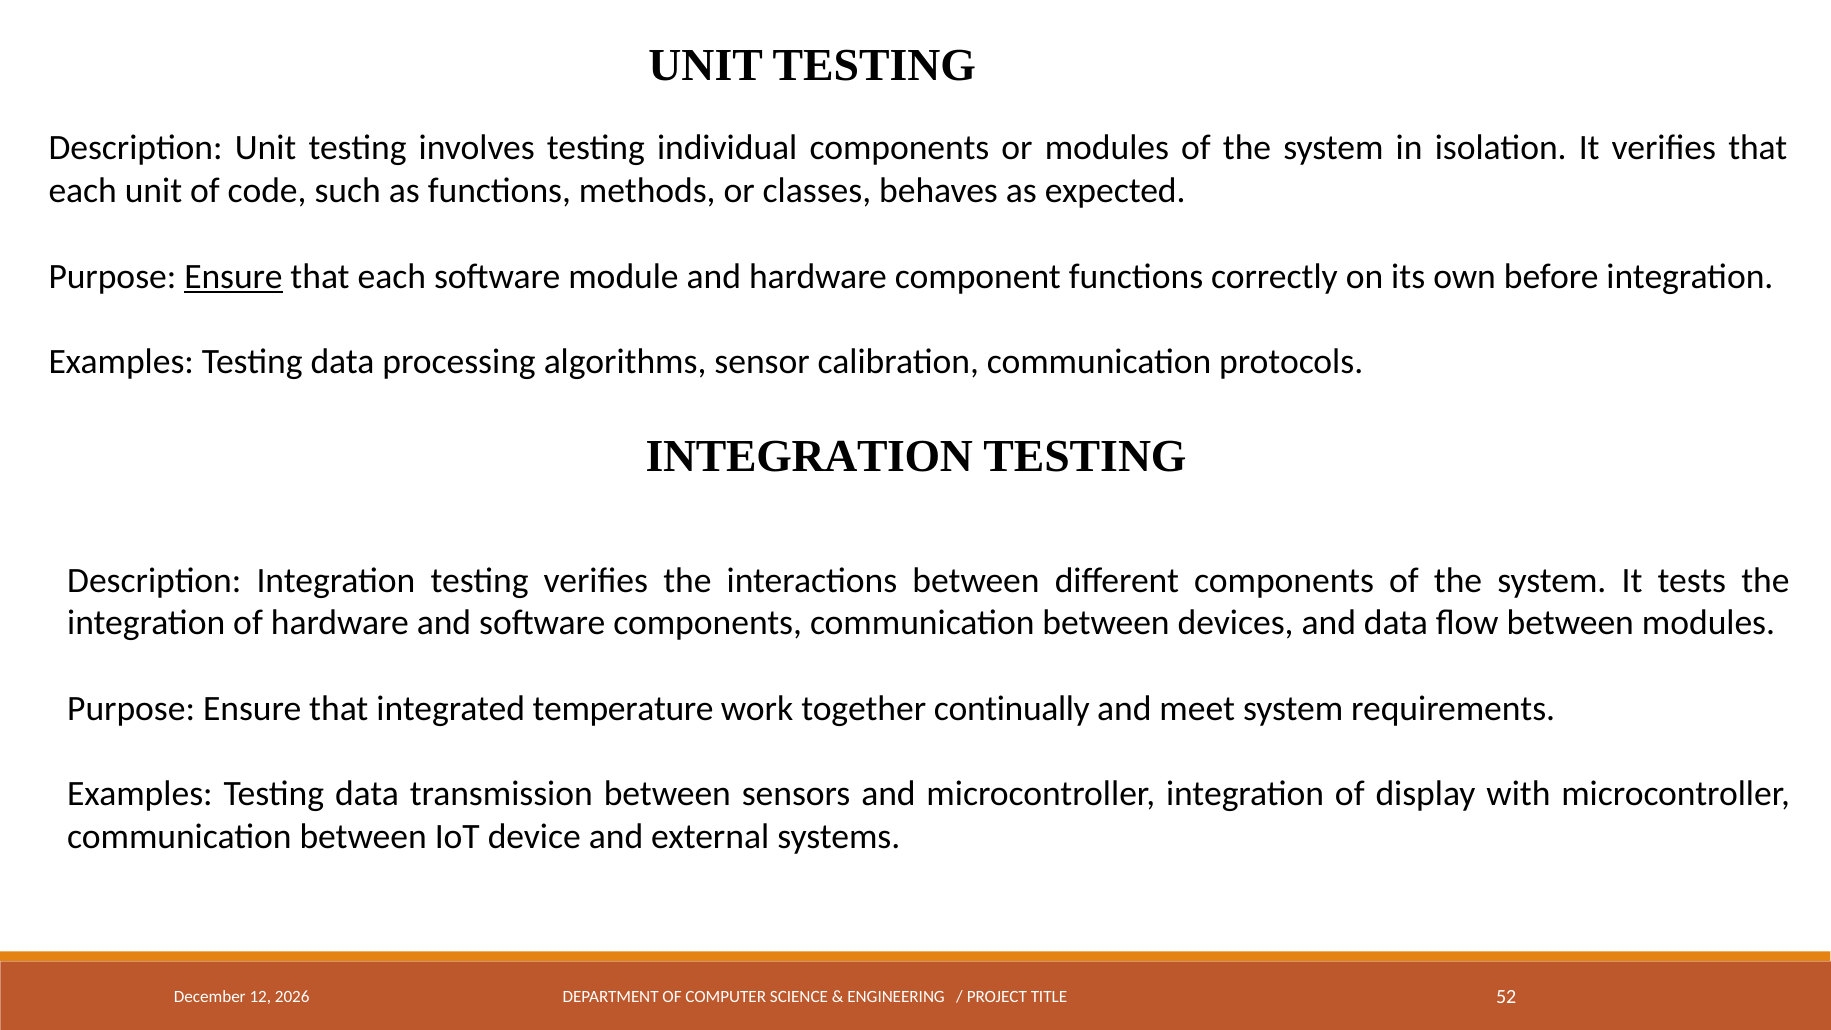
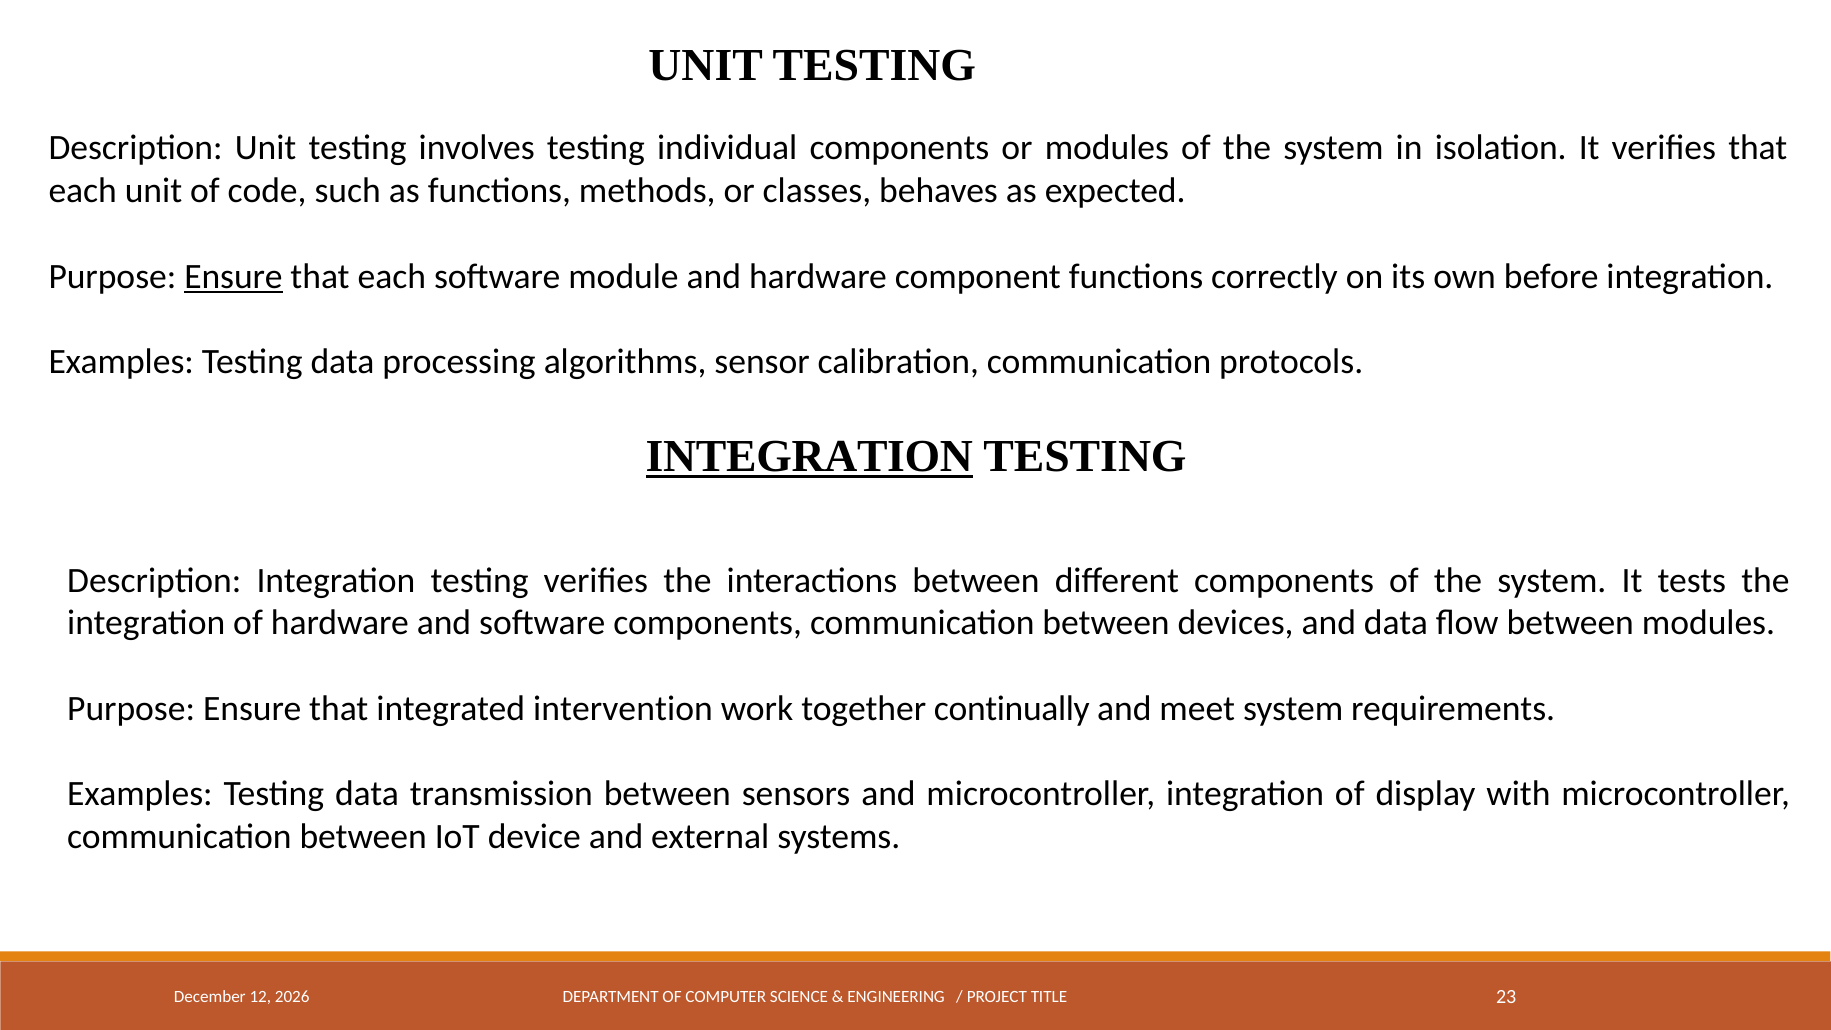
INTEGRATION underline: none -> present (809, 457)
temperature: temperature -> intervention (623, 708)
52: 52 -> 23 (1506, 997)
